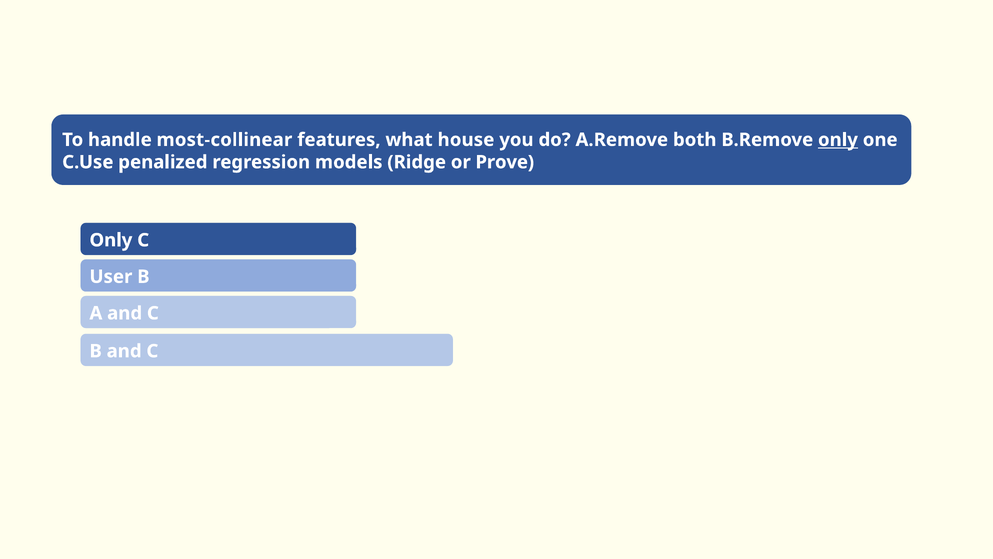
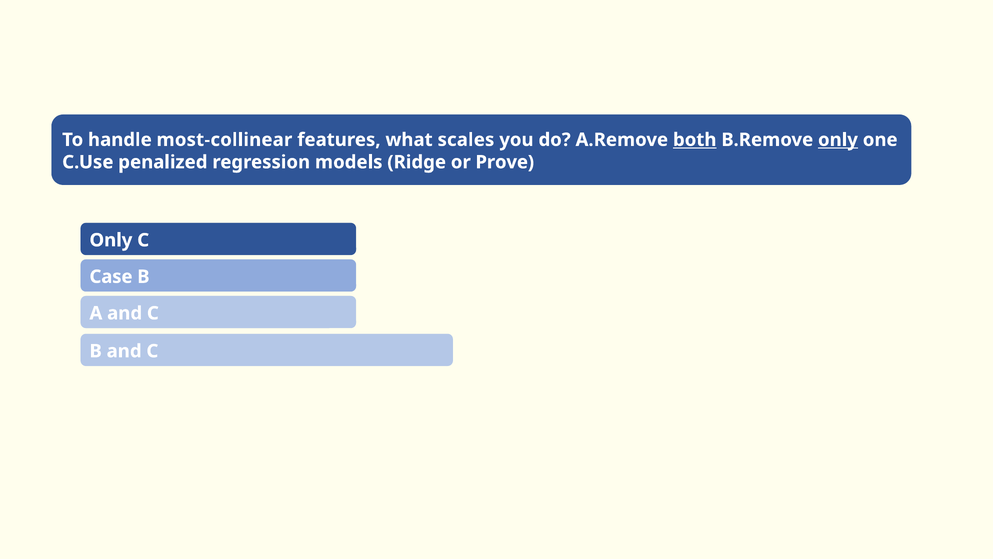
house: house -> scales (466, 140)
both underline: none -> present (695, 140)
User: User -> Case (111, 277)
